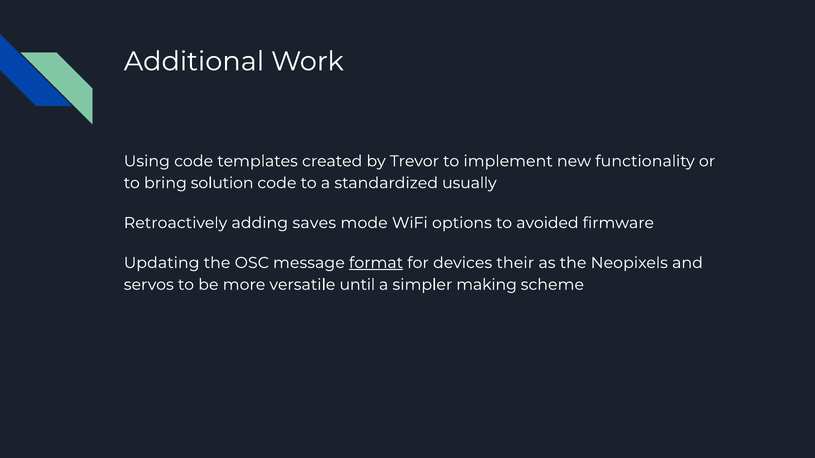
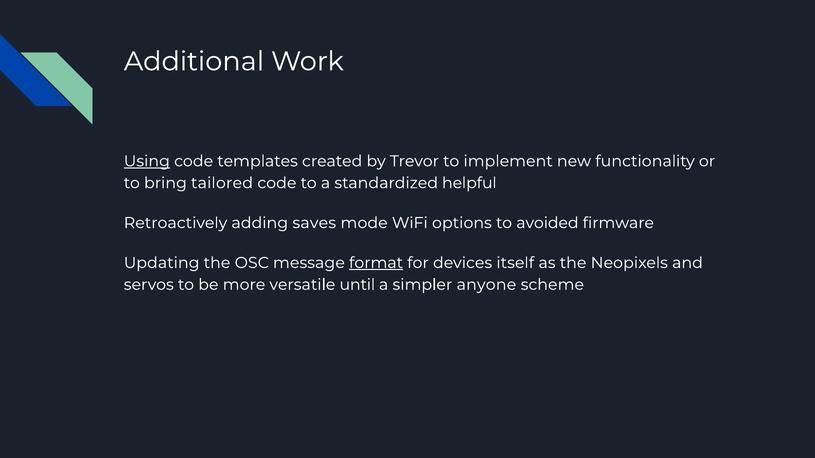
Using underline: none -> present (147, 161)
solution: solution -> tailored (222, 183)
usually: usually -> helpful (469, 183)
their: their -> itself (515, 263)
making: making -> anyone (486, 285)
